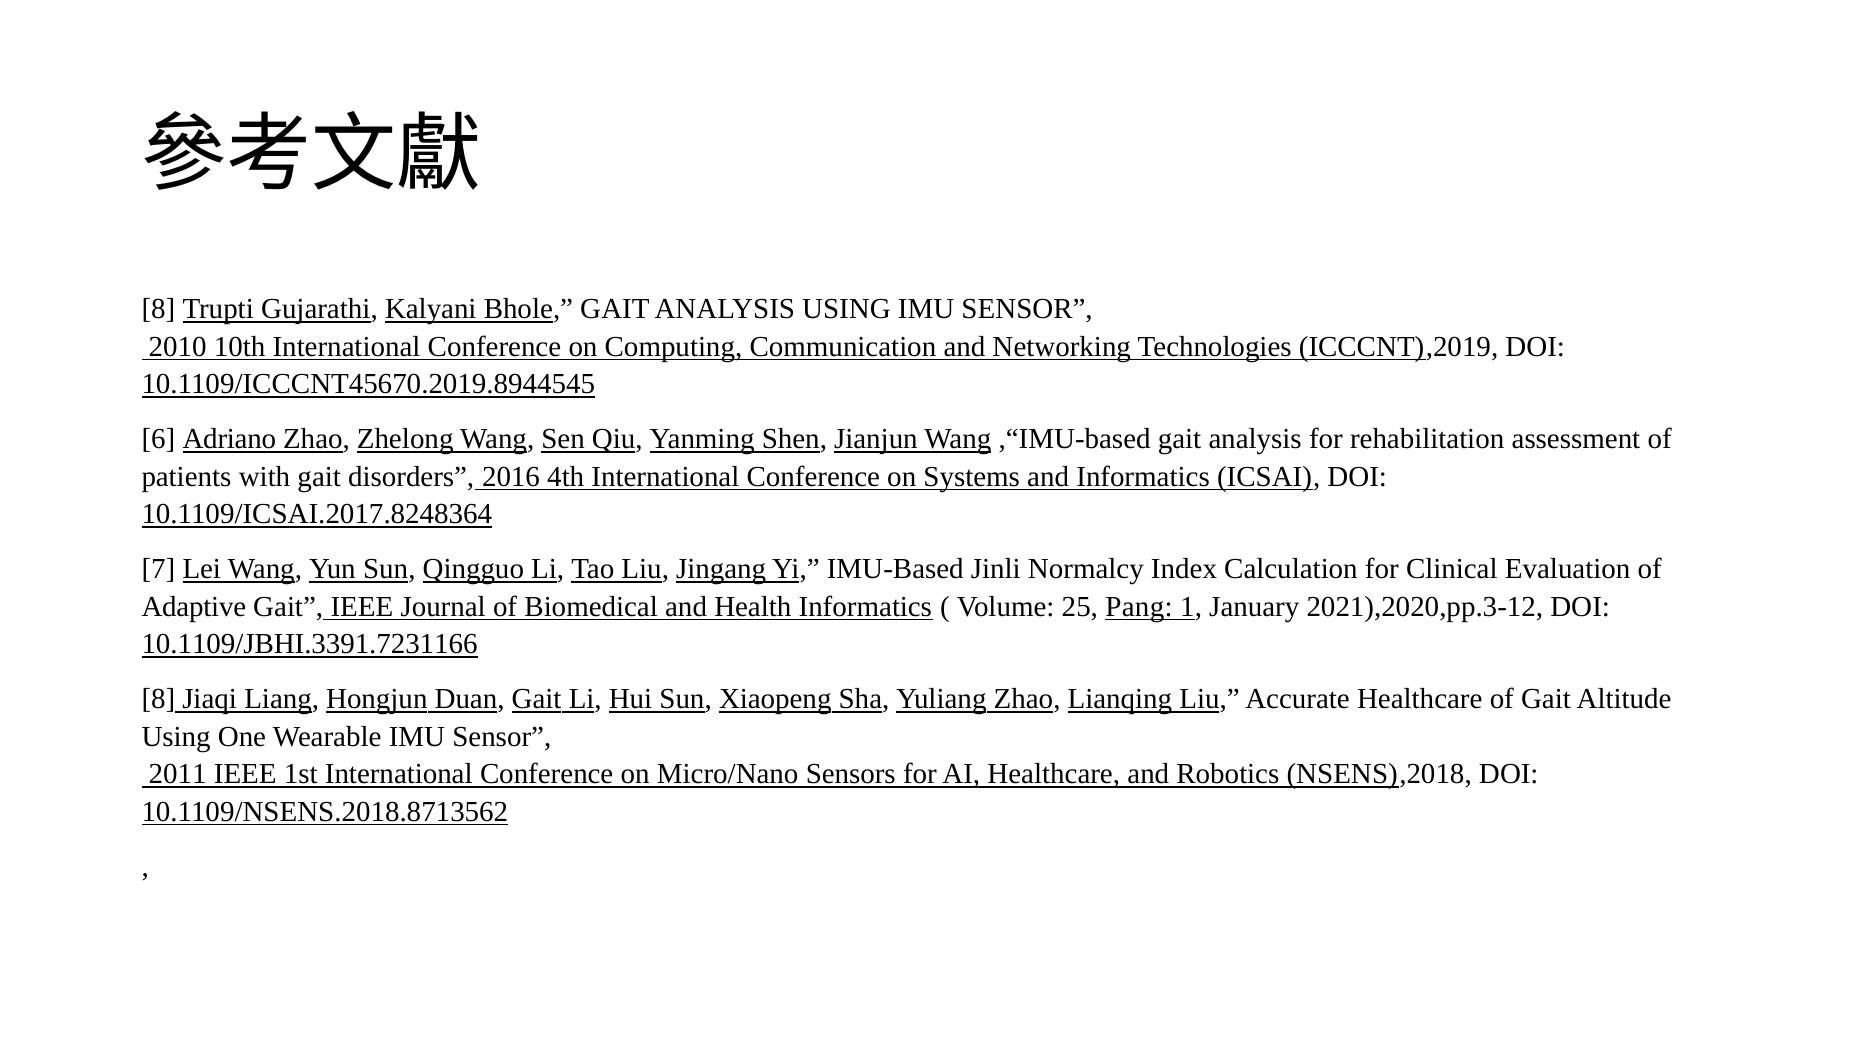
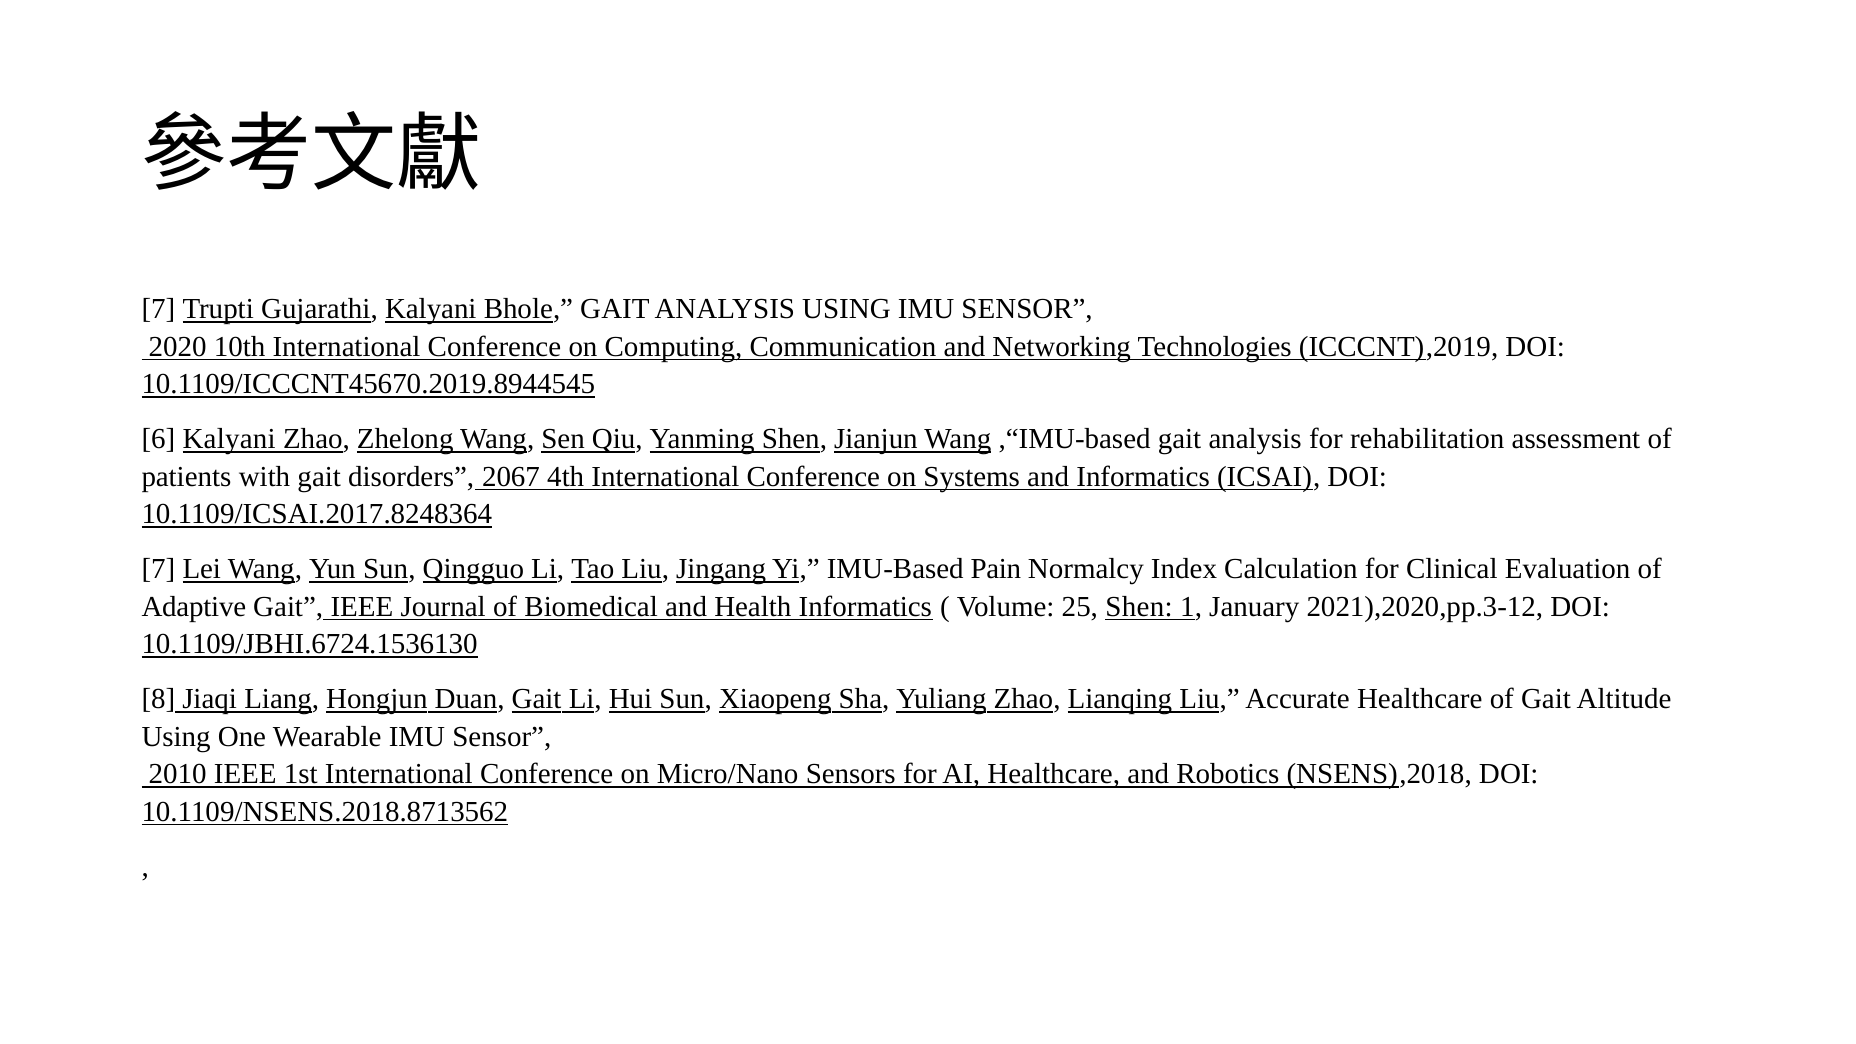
8: 8 -> 7 (158, 309)
2010: 2010 -> 2020 (178, 346)
6 Adriano: Adriano -> Kalyani (229, 439)
2016: 2016 -> 2067 (511, 476)
Jinli: Jinli -> Pain (996, 569)
25 Pang: Pang -> Shen (1139, 606)
10.1109/JBHI.3391.7231166: 10.1109/JBHI.3391.7231166 -> 10.1109/JBHI.6724.1536130 (310, 644)
2011: 2011 -> 2010 (178, 774)
